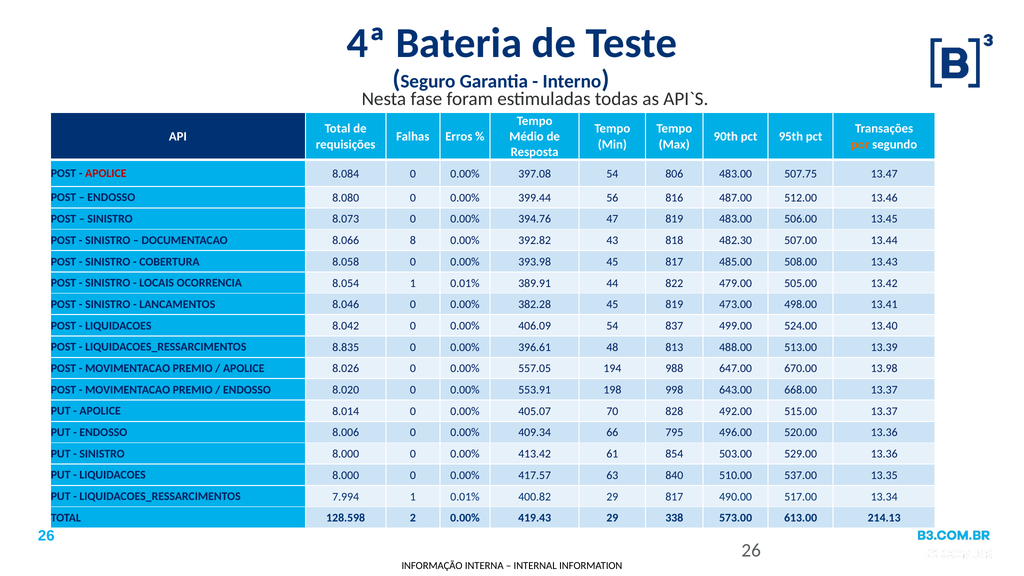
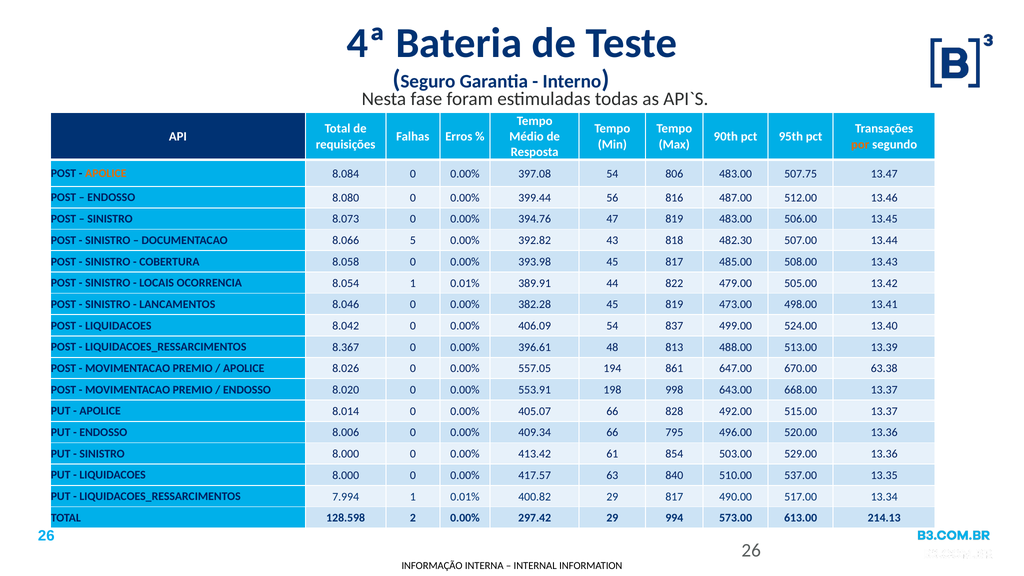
APOLICE colour: red -> orange (106, 174)
8: 8 -> 5 (413, 240)
8.835: 8.835 -> 8.367 (346, 347)
988: 988 -> 861 (674, 369)
13.98: 13.98 -> 63.38 (884, 369)
405.07 70: 70 -> 66 (612, 411)
419.43: 419.43 -> 297.42 (535, 518)
338: 338 -> 994 (674, 518)
